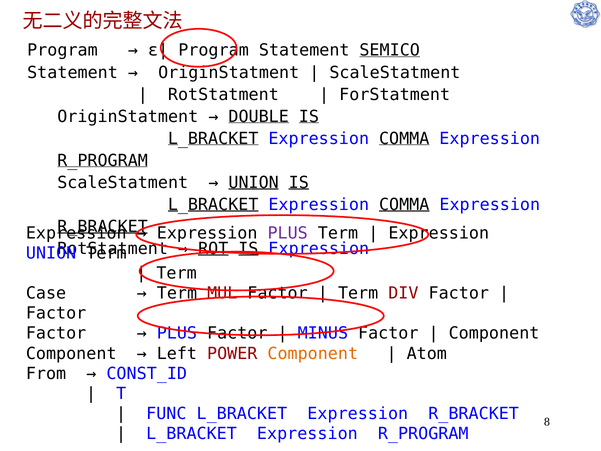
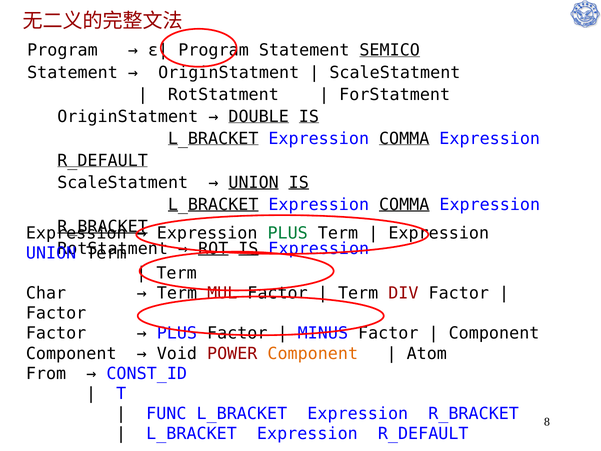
R_PROGRAM: R_PROGRAM -> R_DEFAULT (103, 161)
PLUS colour: purple -> green (288, 233)
Case: Case -> Char (46, 293)
Left: Left -> Void (177, 353)
L_BRACKET Expression R_PROGRAM: R_PROGRAM -> R_DEFAULT (423, 433)
